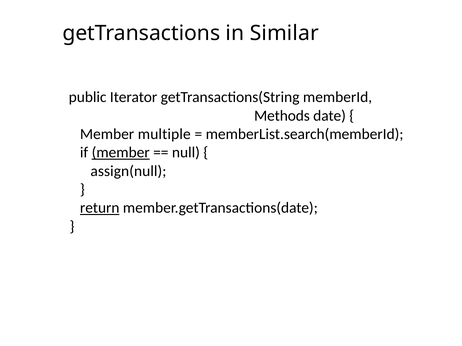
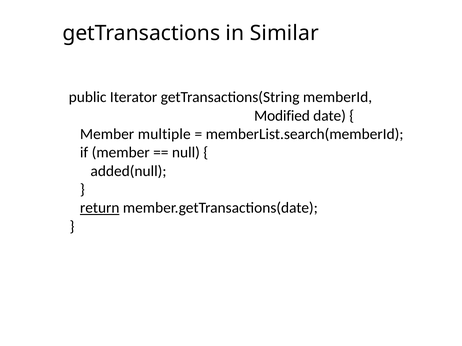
Methods: Methods -> Modified (282, 116)
member underline: present -> none (121, 153)
assign(null: assign(null -> added(null (128, 171)
